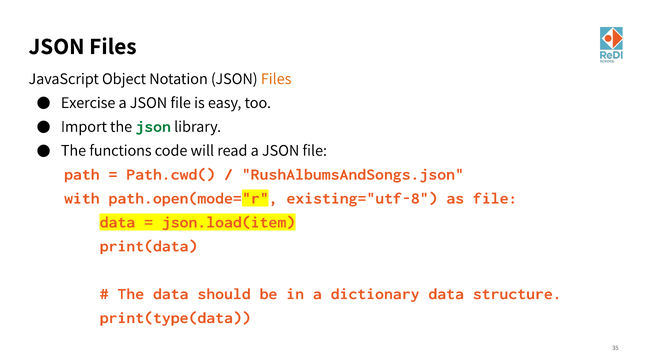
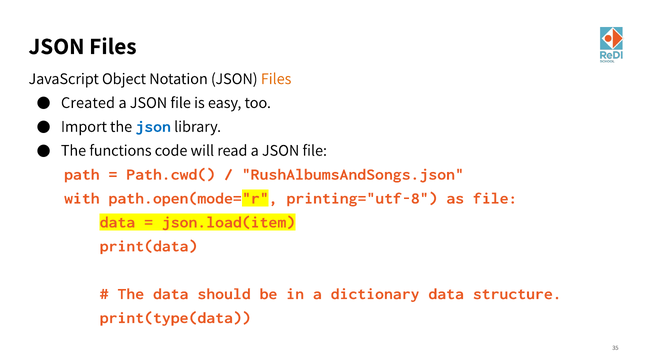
Exercise: Exercise -> Created (88, 103)
json colour: green -> blue (153, 126)
existing="utf-8: existing="utf-8 -> printing="utf-8 (362, 198)
